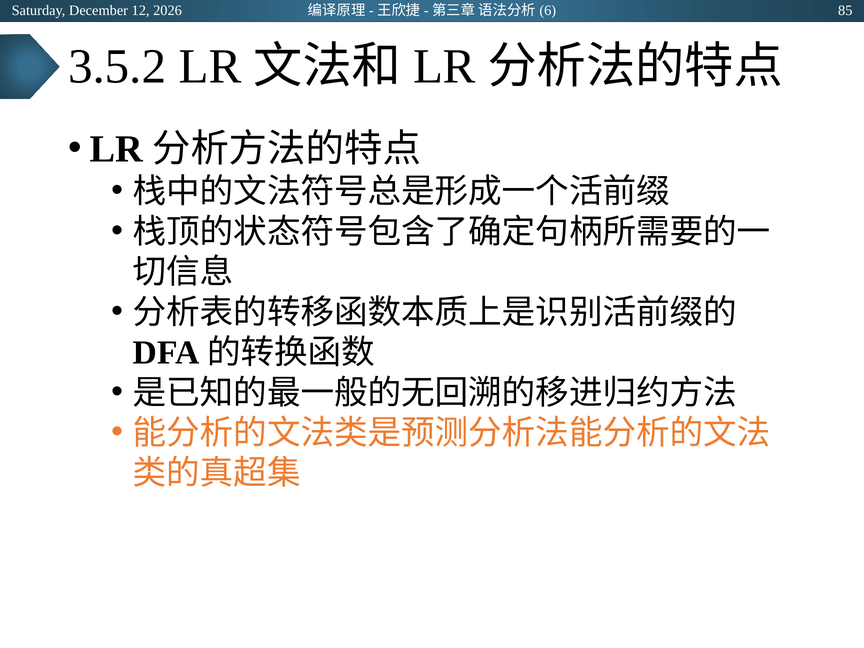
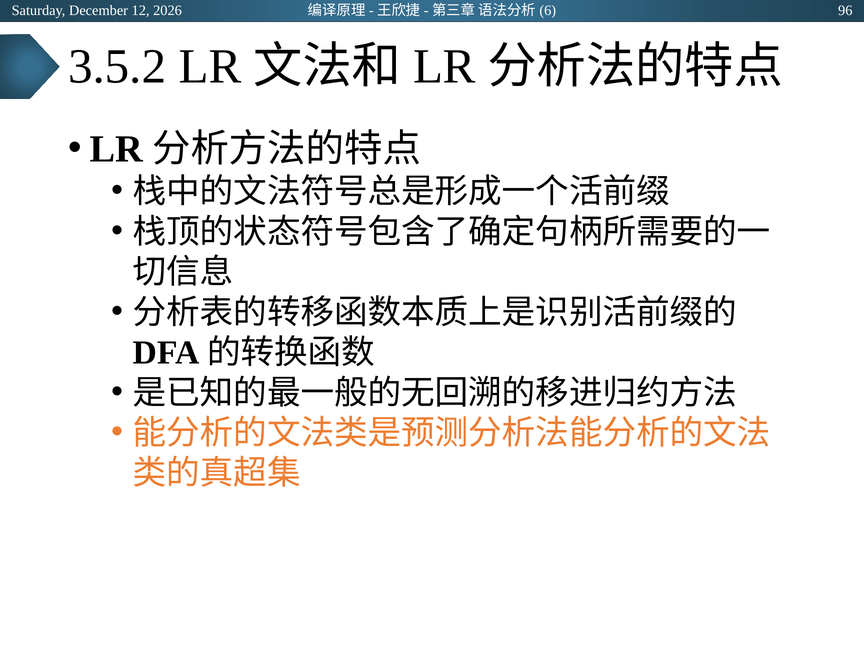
85: 85 -> 96 (845, 10)
